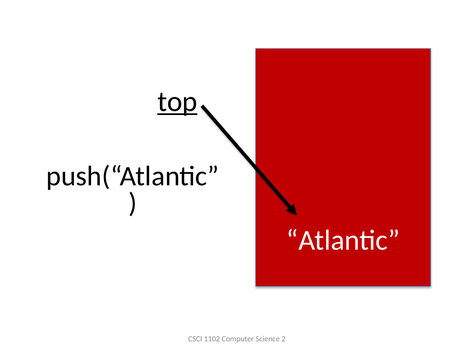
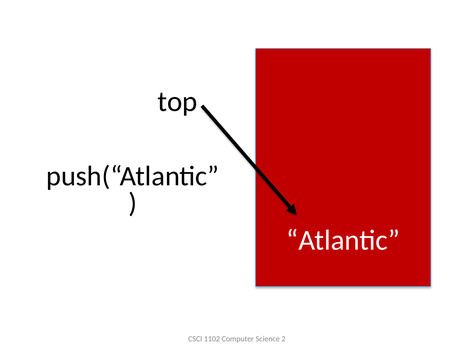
top underline: present -> none (177, 102)
